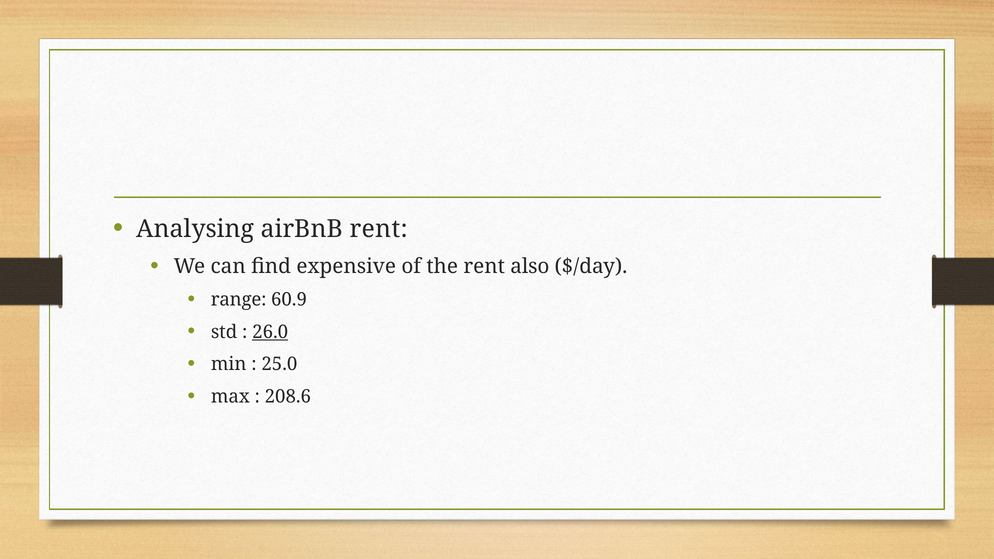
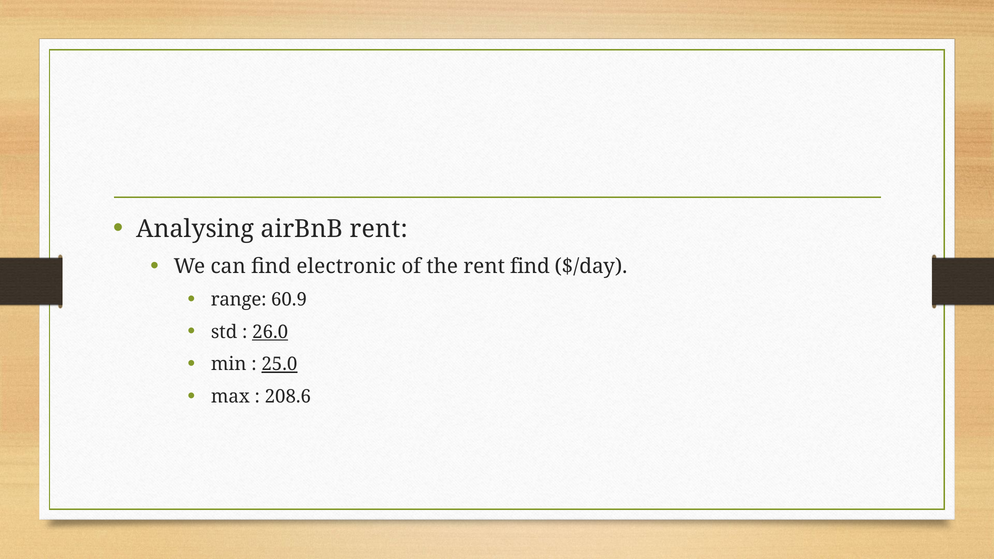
expensive: expensive -> electronic (346, 266)
rent also: also -> find (530, 266)
25.0 underline: none -> present (279, 364)
